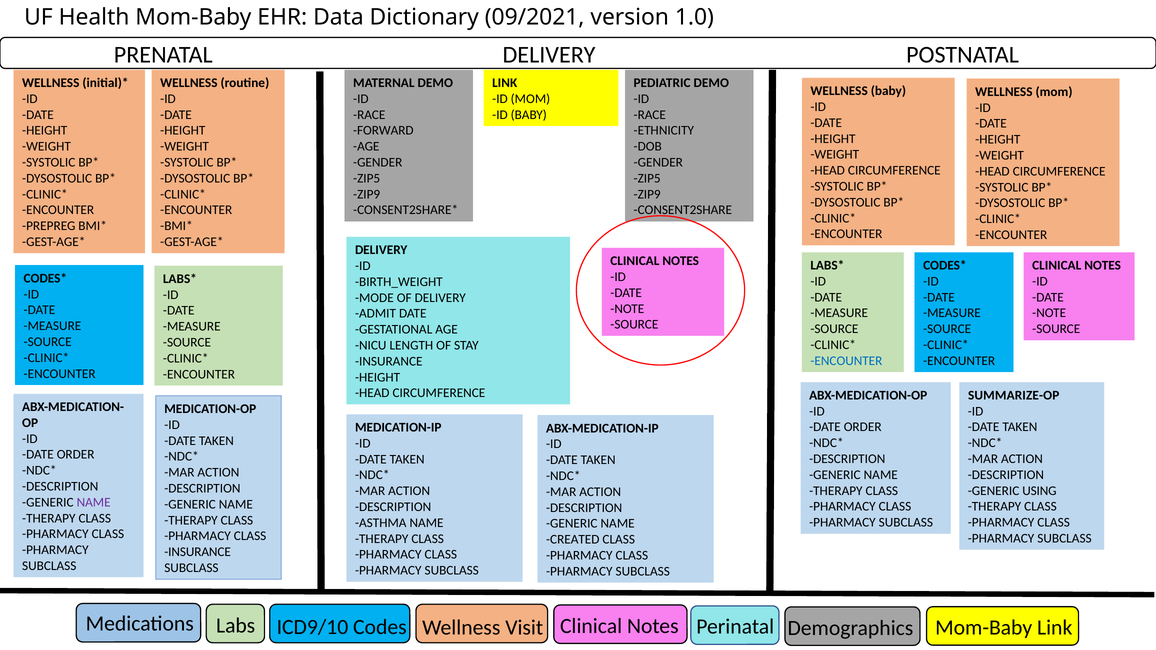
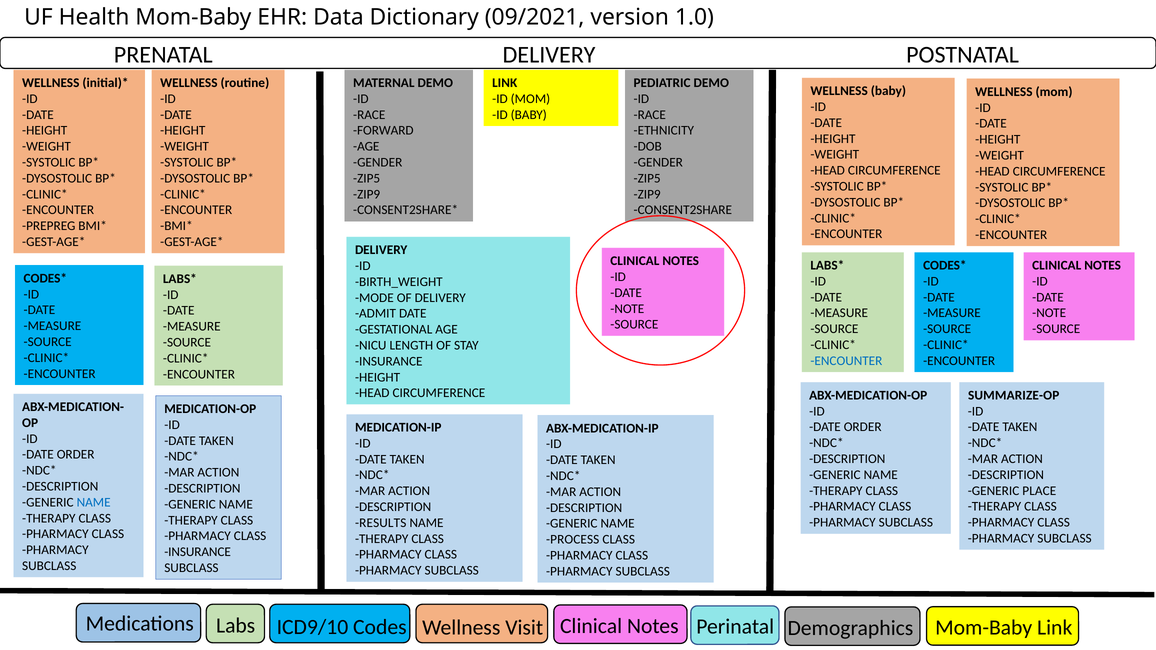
USING: USING -> PLACE (1039, 491)
NAME colour: purple -> blue (94, 503)
ASTHMA: ASTHMA -> RESULTS (381, 523)
CREATED: CREATED -> PROCESS (573, 540)
